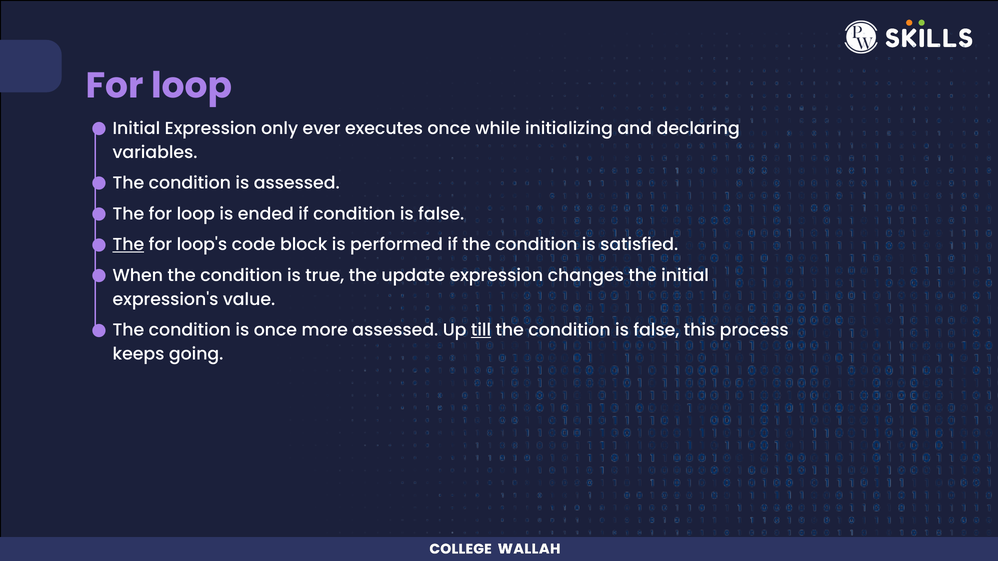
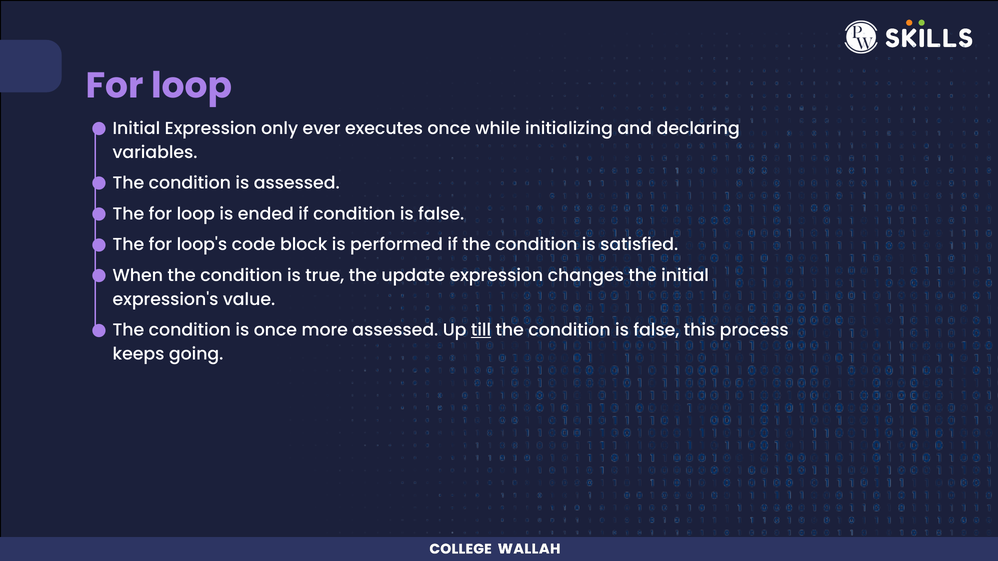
The underline: present -> none (128, 245)
